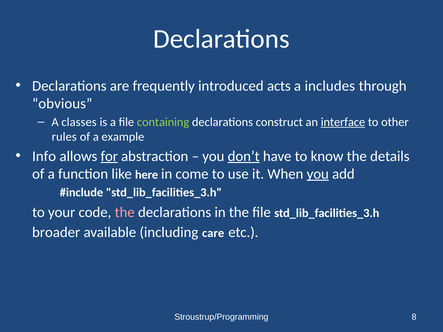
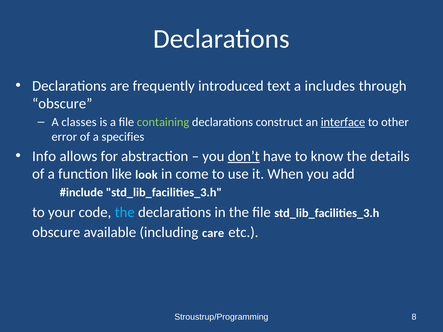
acts: acts -> text (279, 86)
obvious: obvious -> obscure (62, 104)
rules: rules -> error (64, 137)
example: example -> specifies (123, 137)
for underline: present -> none (109, 156)
here: here -> look (146, 175)
you underline: present -> none (318, 174)
the colour: pink -> light blue (125, 212)
broader: broader -> obscure (56, 233)
